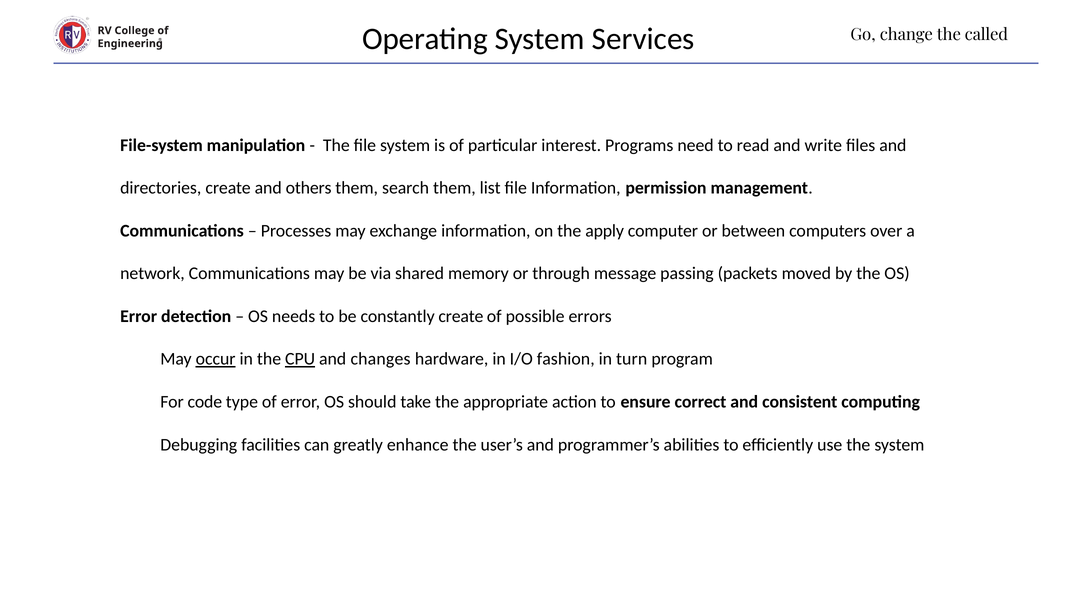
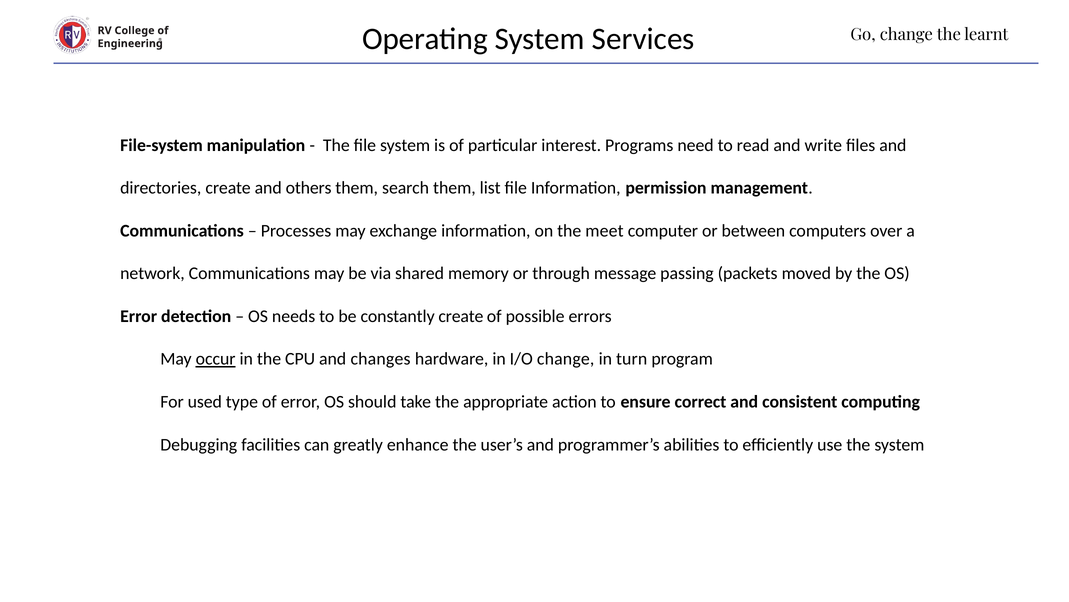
called: called -> learnt (986, 35)
apply: apply -> meet (604, 230)
CPU underline: present -> none (300, 359)
I/O fashion: fashion -> change (566, 359)
code: code -> used (205, 401)
